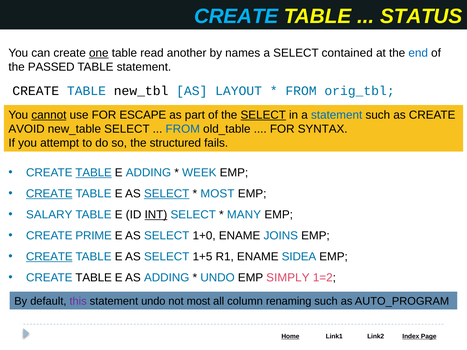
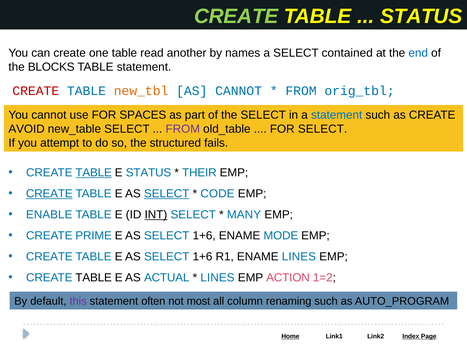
CREATE colour: light blue -> light green (236, 16)
one underline: present -> none (99, 53)
PASSED: PASSED -> BLOCKS (51, 67)
CREATE colour: black -> red (36, 91)
new_tbl colour: black -> orange (141, 91)
AS LAYOUT: LAYOUT -> CANNOT (239, 91)
cannot underline: present -> none (49, 115)
ESCAPE: ESCAPE -> SPACES (143, 115)
SELECT underline: present -> none (263, 115)
FROM colour: blue -> purple (183, 129)
FOR SYNTAX: SYNTAX -> SELECT (323, 129)
E ADDING: ADDING -> STATUS (149, 173)
WEEK: WEEK -> THEIR (199, 173)
MOST: MOST -> CODE (217, 194)
SALARY: SALARY -> ENABLE (49, 215)
1+0: 1+0 -> 1+6 (204, 236)
JOINS: JOINS -> MODE (281, 236)
CREATE underline: present -> none (49, 257)
1+5: 1+5 -> 1+6 (202, 257)
ENAME SIDEA: SIDEA -> LINES (299, 257)
AS ADDING: ADDING -> ACTUAL (167, 278)
UNDO: UNDO -> LINES (217, 278)
SIMPLY: SIMPLY -> ACTION (288, 278)
statement undo: undo -> often (153, 302)
